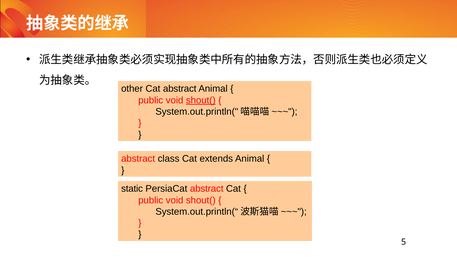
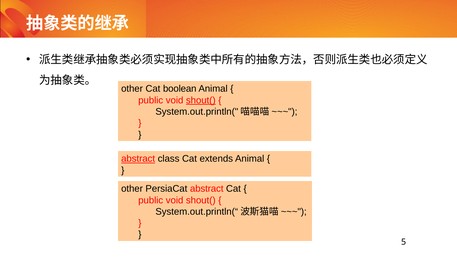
Cat abstract: abstract -> boolean (180, 89)
abstract underline: none -> present (138, 159)
static: static -> other (132, 189)
